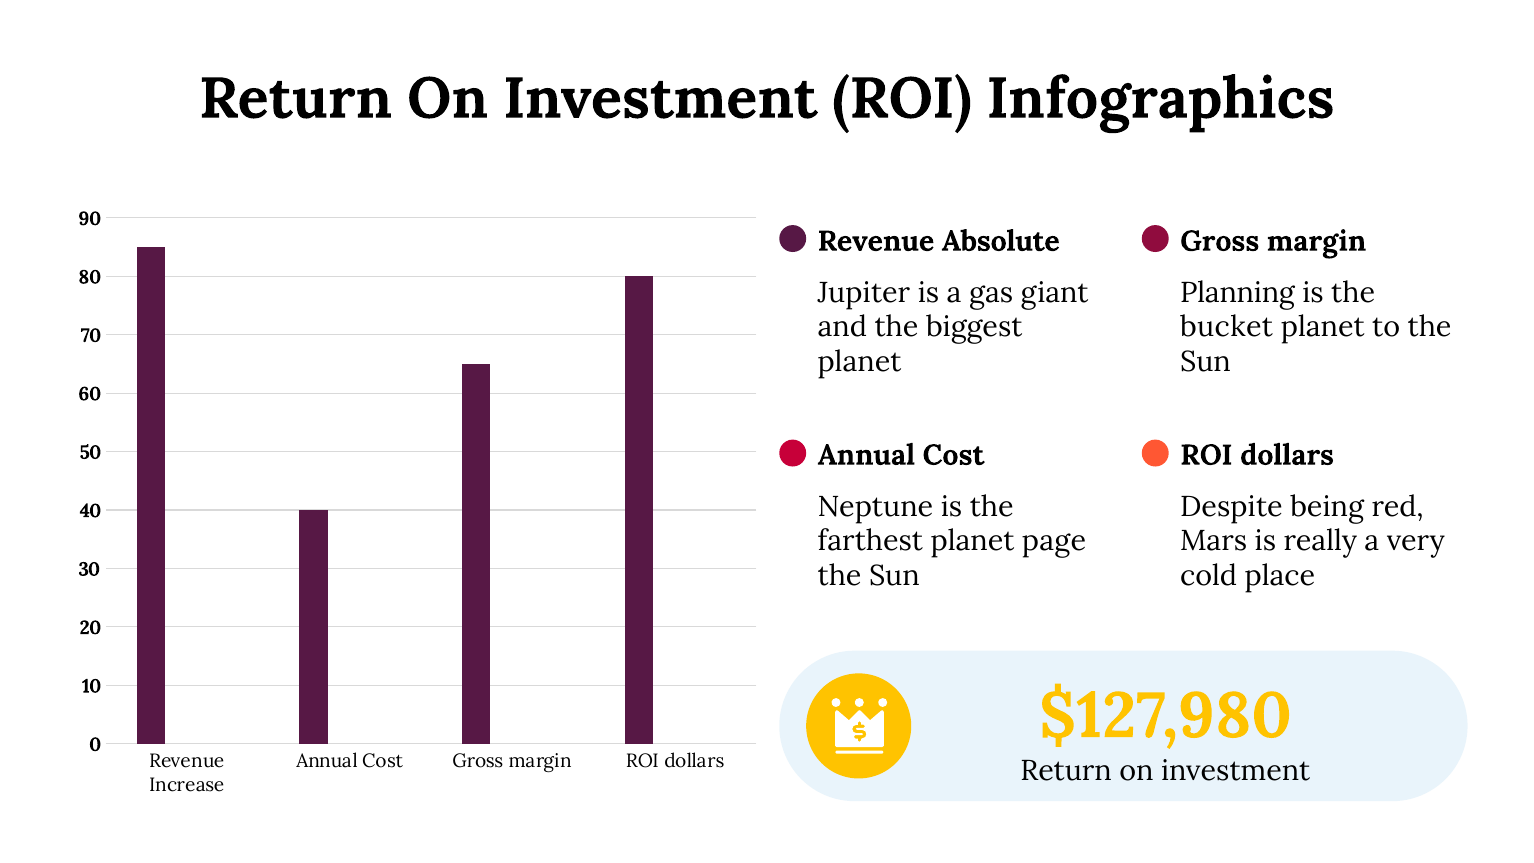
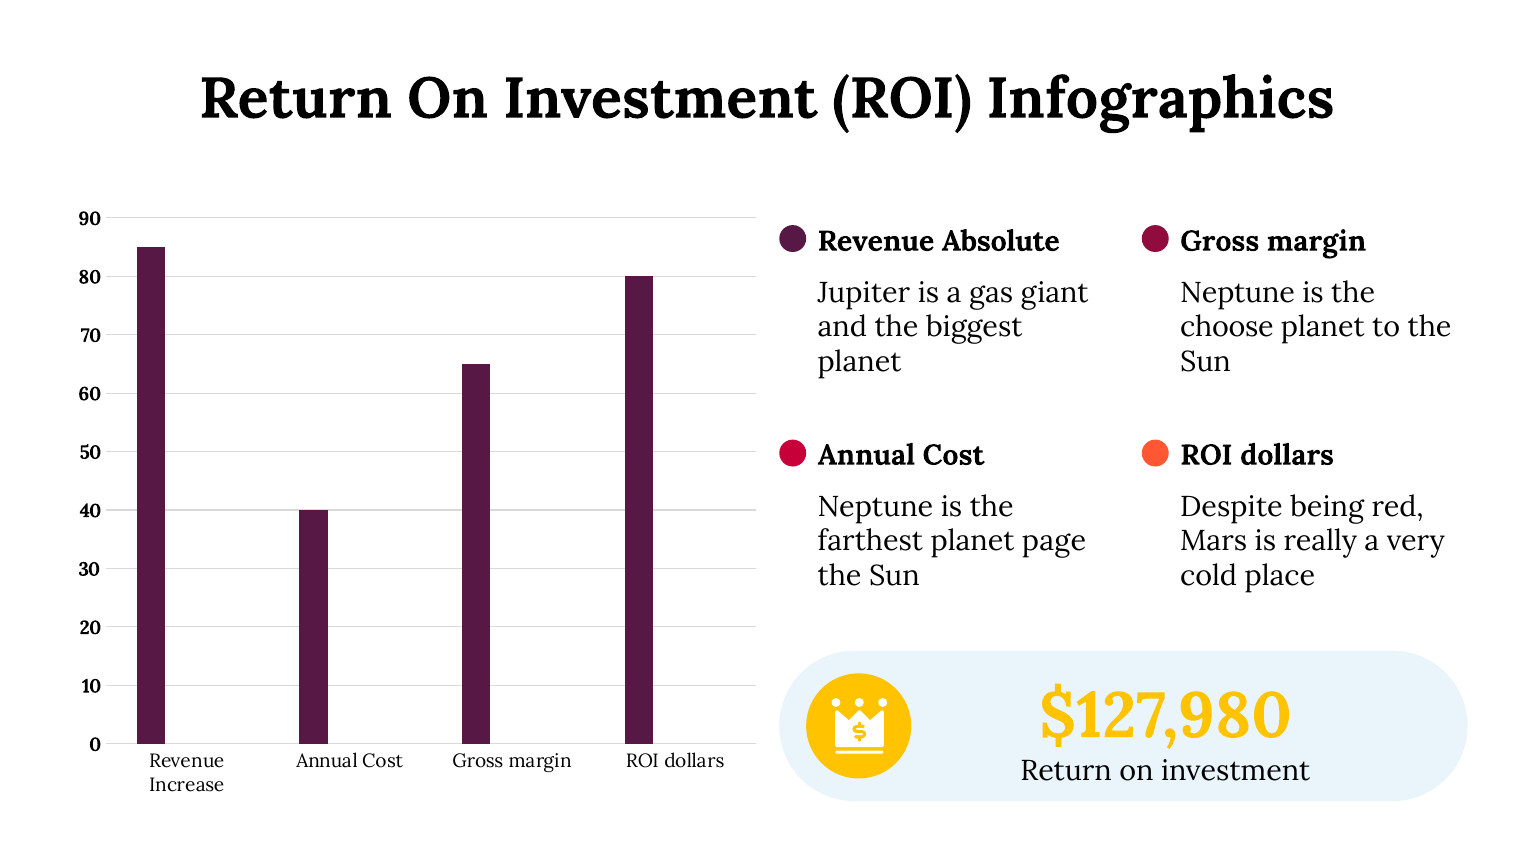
Planning: Planning -> Neptune (1238, 293)
bucket: bucket -> choose (1227, 327)
